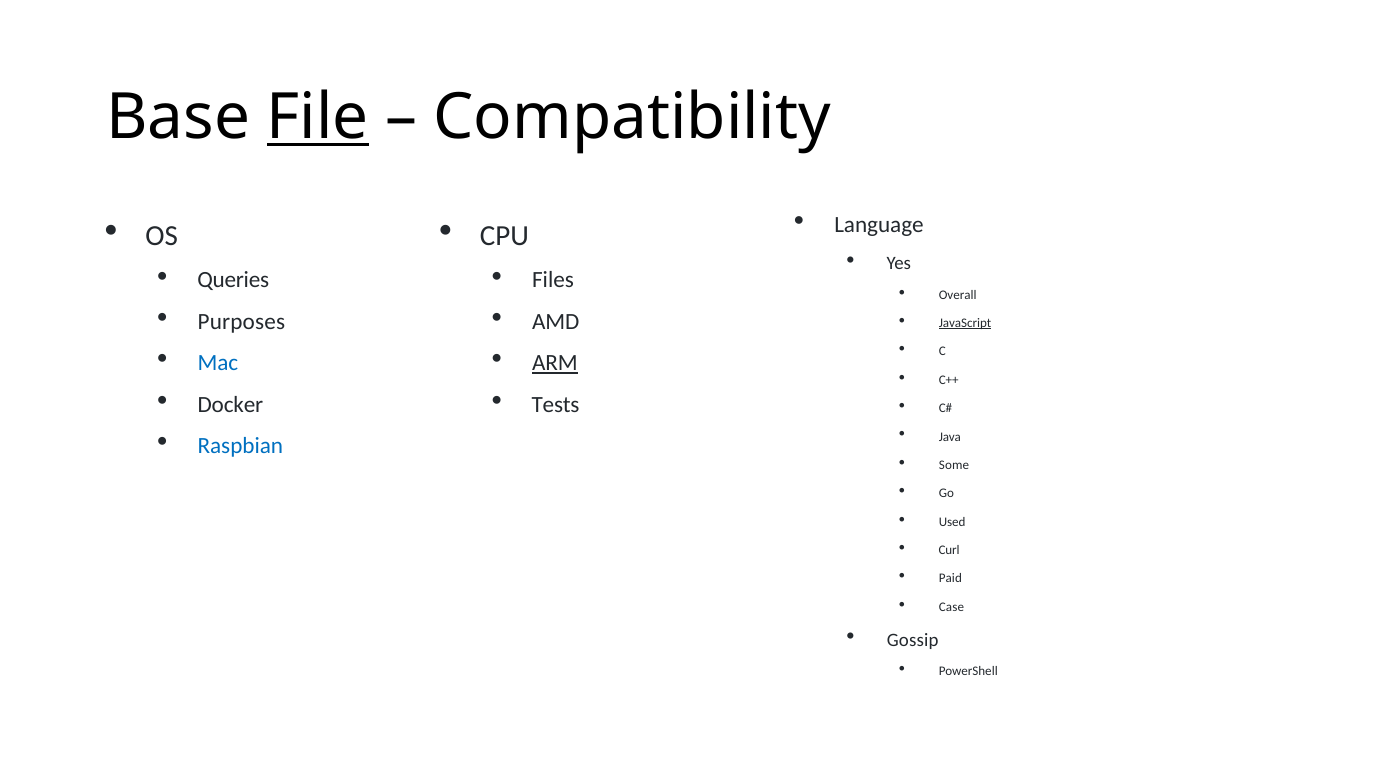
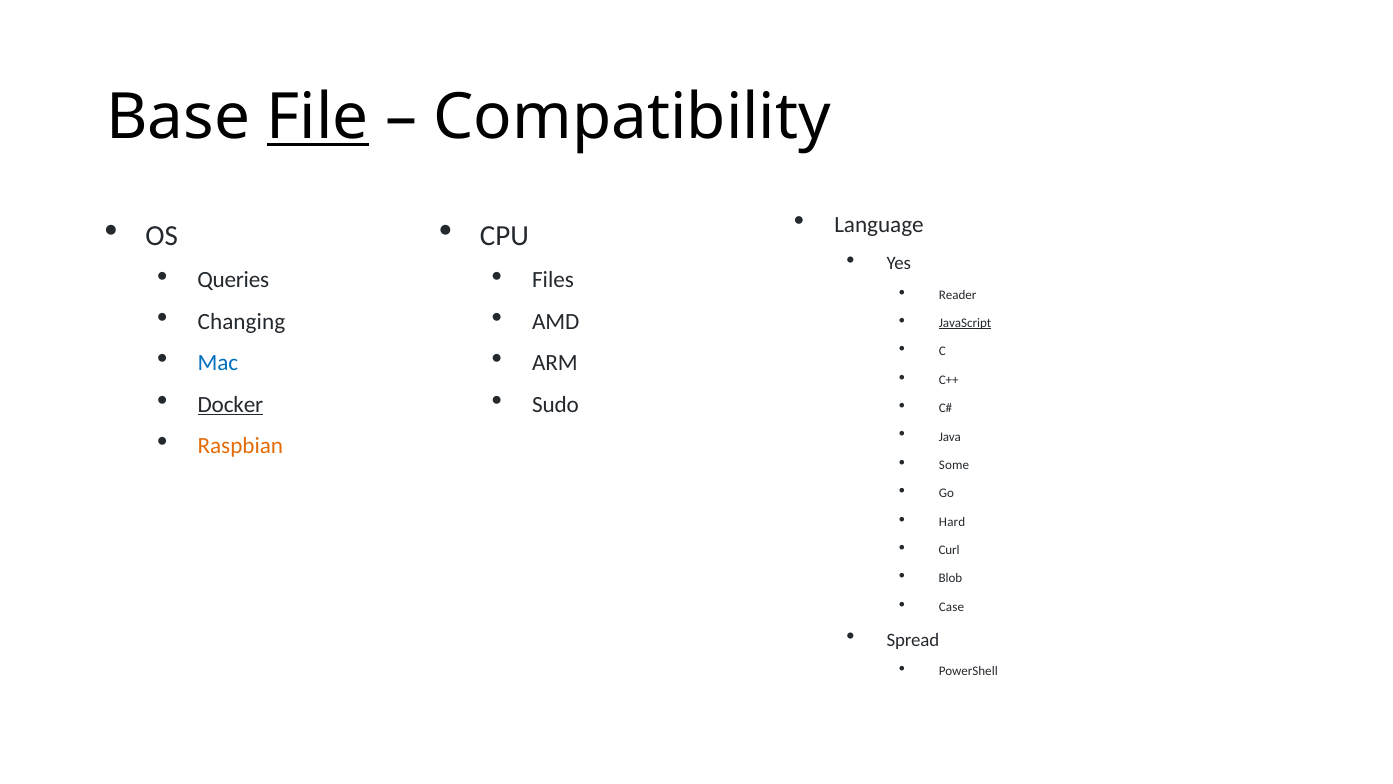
Overall: Overall -> Reader (958, 295)
Purposes: Purposes -> Changing (241, 321)
ARM underline: present -> none (555, 363)
Docker underline: none -> present (230, 404)
Tests: Tests -> Sudo (555, 404)
Raspbian colour: blue -> orange (240, 445)
Used: Used -> Hard (952, 522)
Paid: Paid -> Blob (950, 578)
Gossip: Gossip -> Spread (913, 639)
